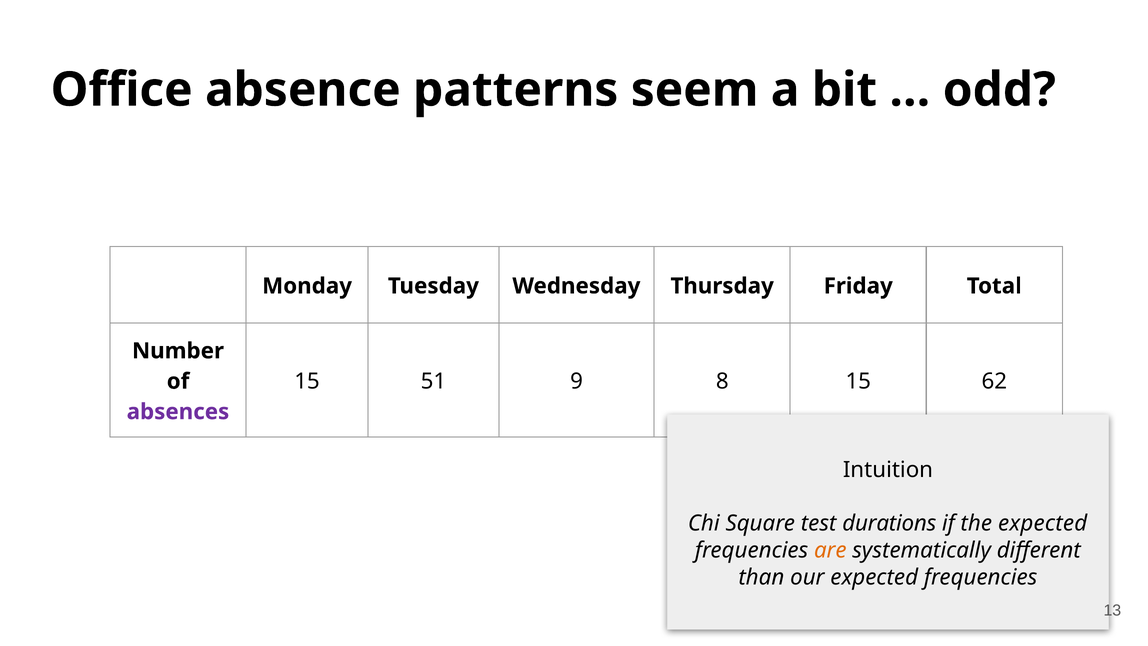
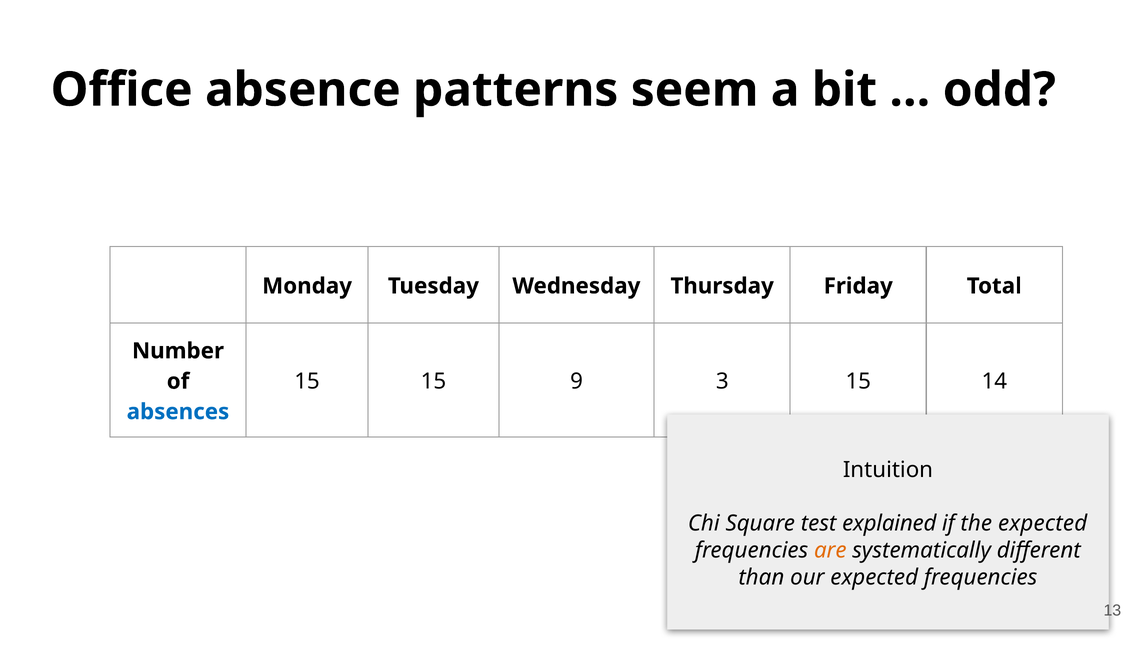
15 51: 51 -> 15 (433, 381)
8: 8 -> 3 (722, 381)
62: 62 -> 14 (994, 381)
absences colour: purple -> blue (178, 412)
durations: durations -> explained (889, 523)
